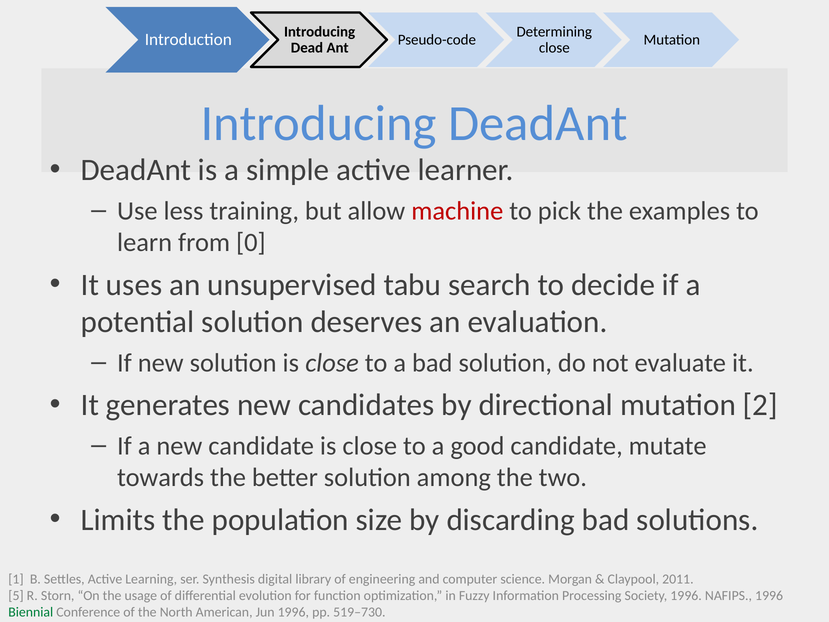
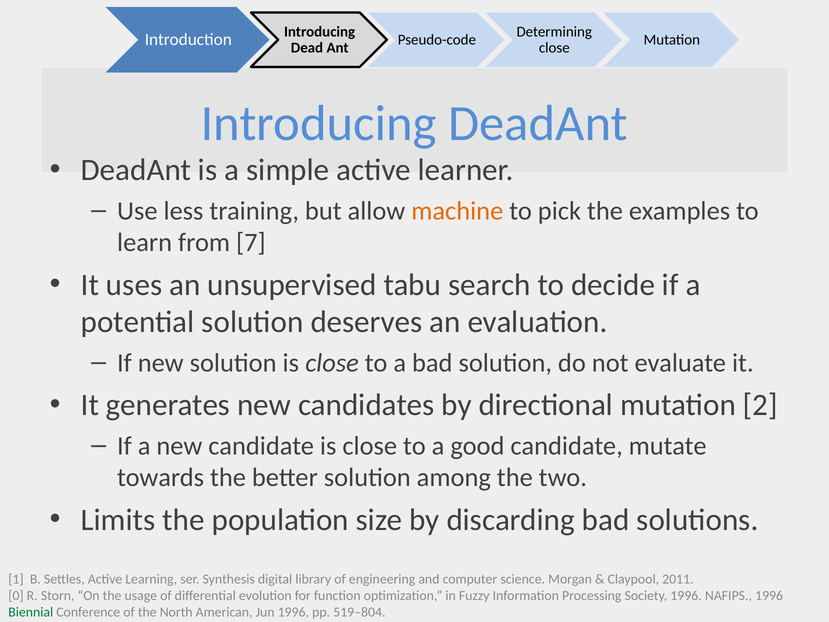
machine colour: red -> orange (457, 211)
0: 0 -> 7 (251, 243)
5: 5 -> 0 (16, 595)
519–730: 519–730 -> 519–804 (359, 612)
